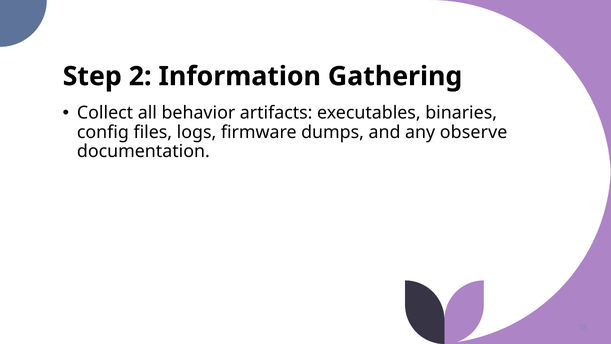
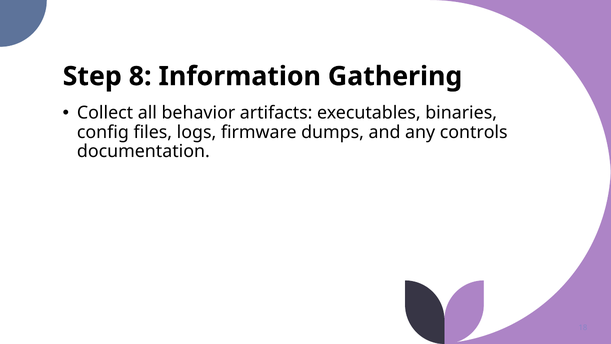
2: 2 -> 8 (140, 76)
observe: observe -> controls (474, 132)
